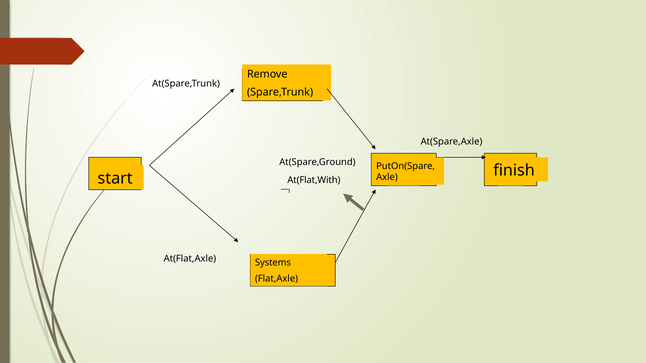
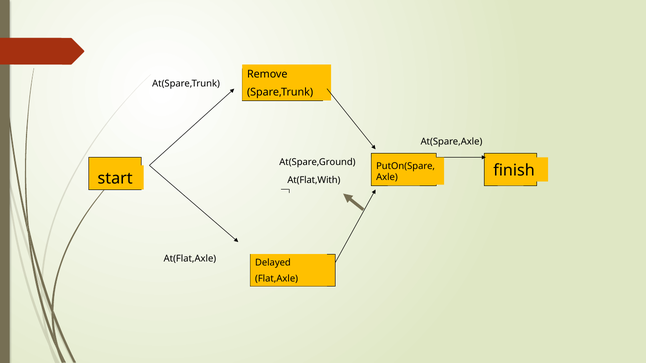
Systems: Systems -> Delayed (273, 263)
